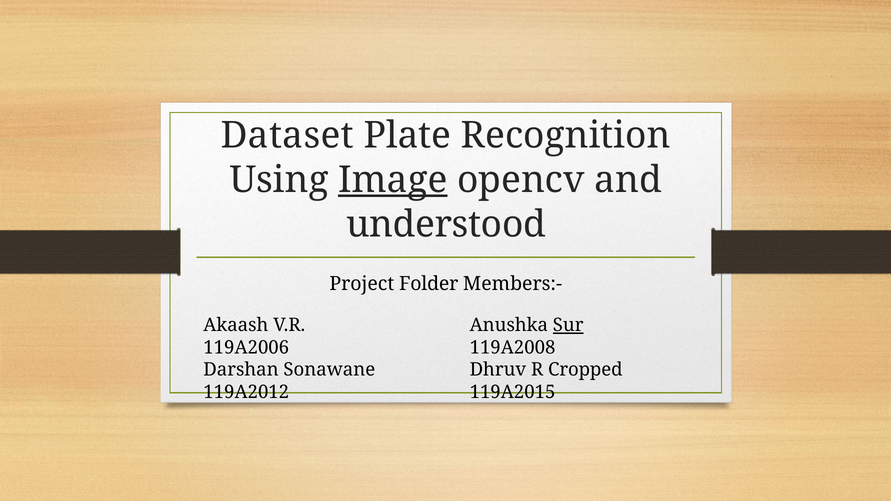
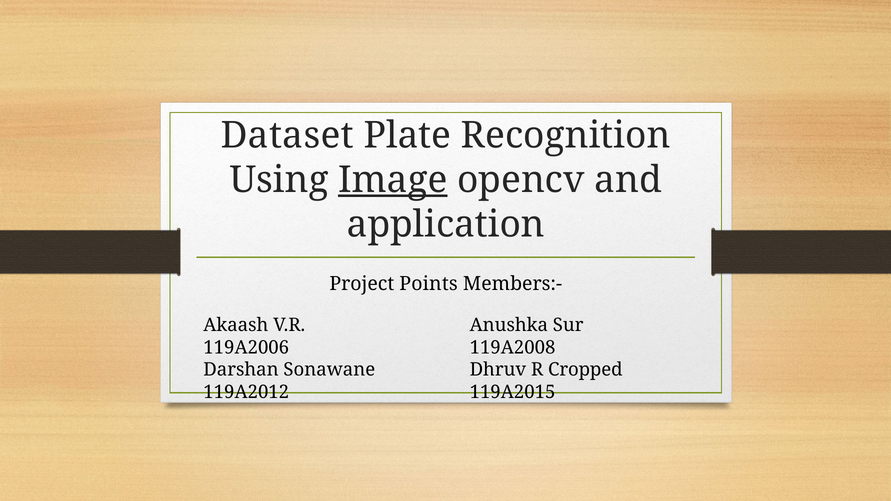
understood: understood -> application (446, 224)
Folder: Folder -> Points (429, 284)
Sur underline: present -> none (568, 325)
